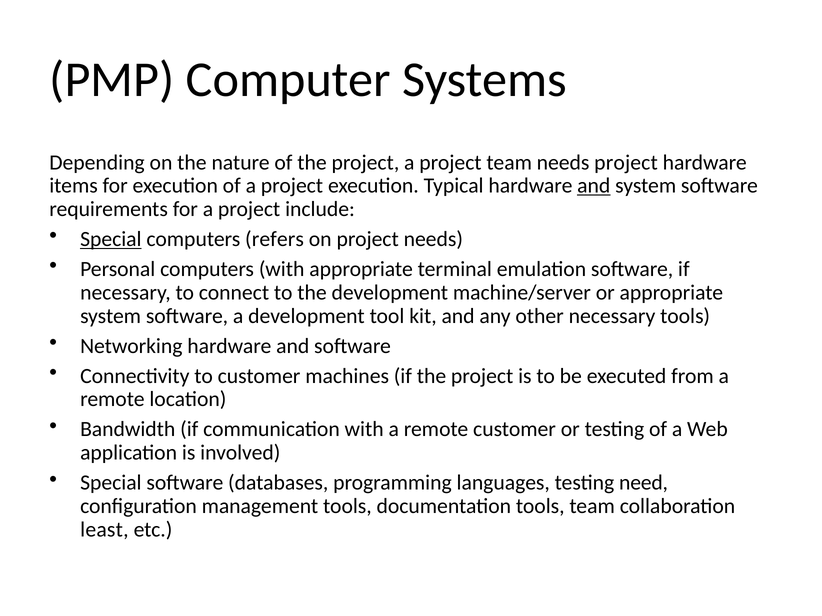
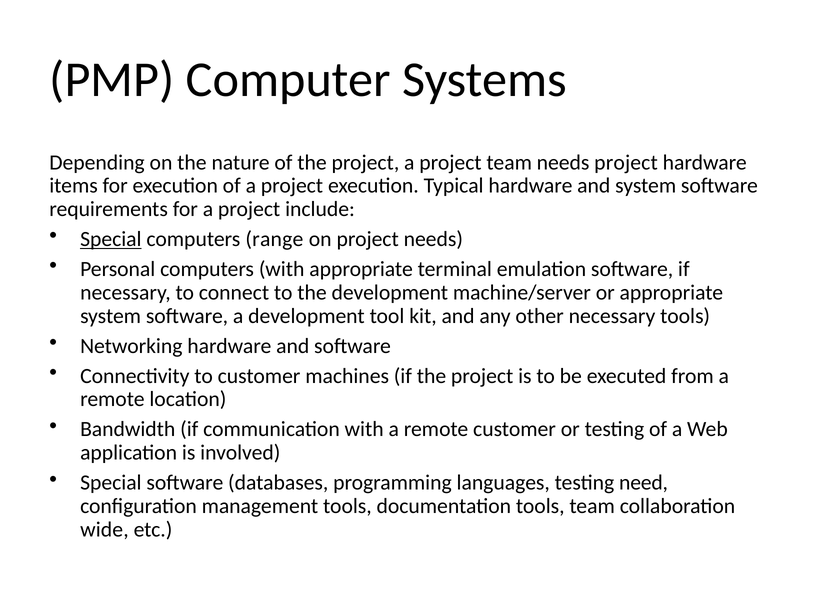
and underline: present -> none (594, 186)
refers: refers -> range (274, 239)
least: least -> wide (104, 530)
